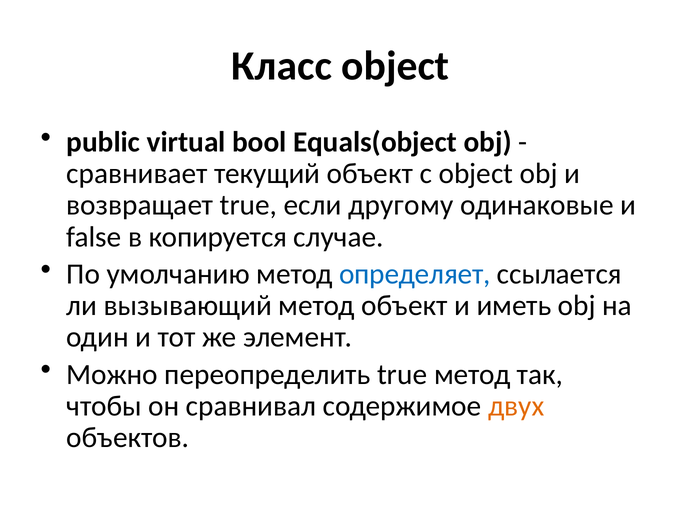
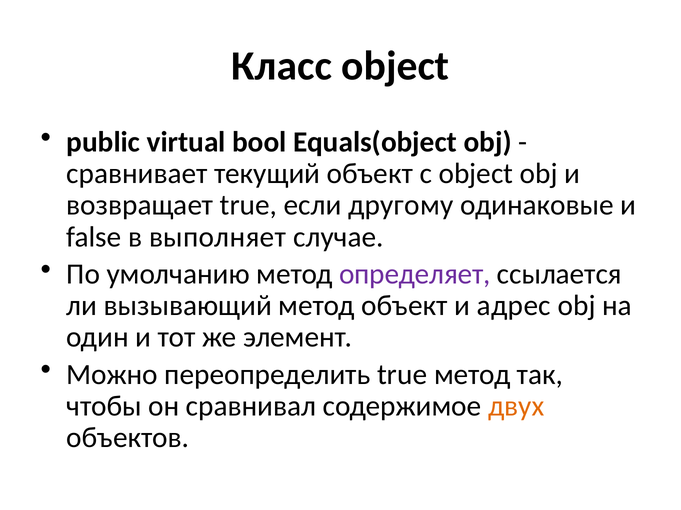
копируется: копируется -> выполняет (218, 237)
определяет colour: blue -> purple (415, 274)
иметь: иметь -> адрес (514, 306)
